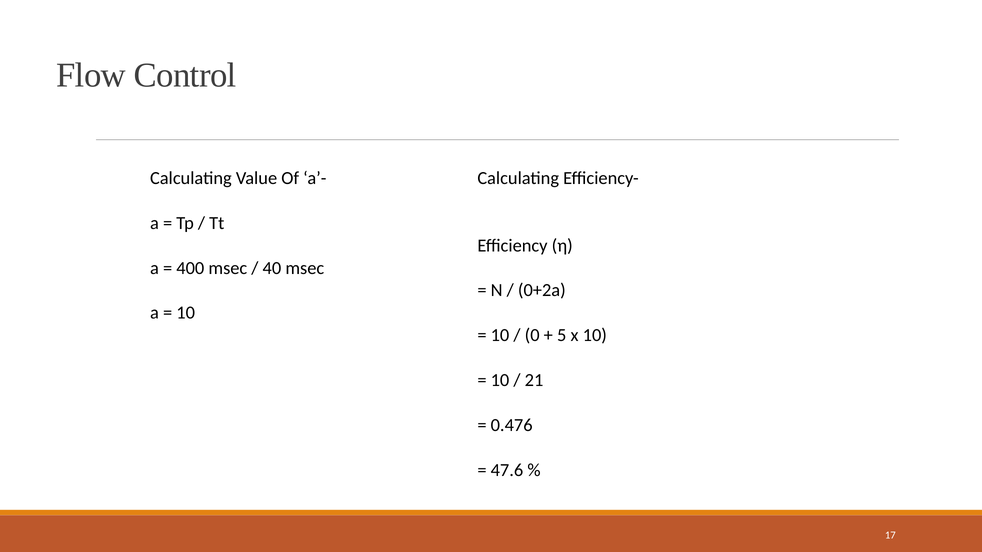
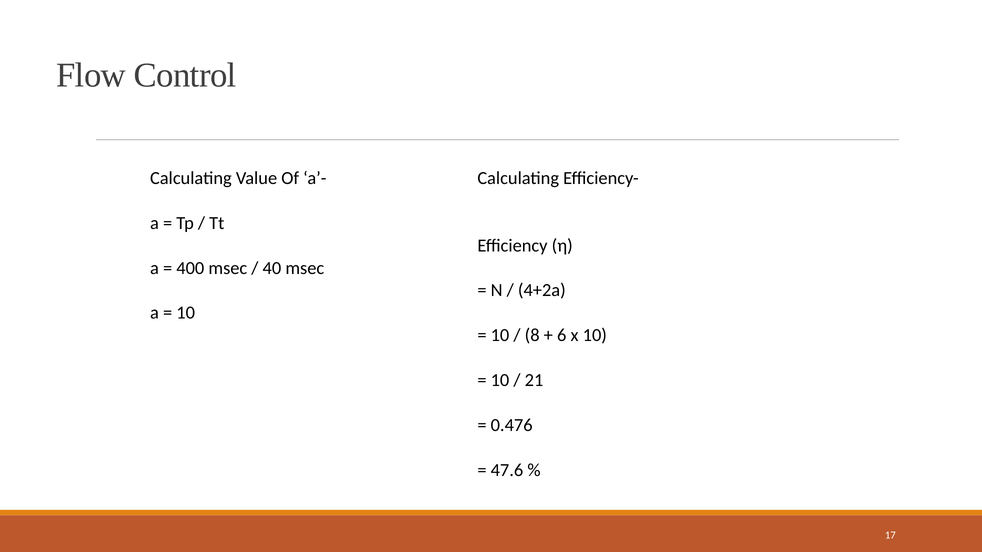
0+2a: 0+2a -> 4+2a (542, 291)
0: 0 -> 8 (532, 336)
5: 5 -> 6 (562, 336)
